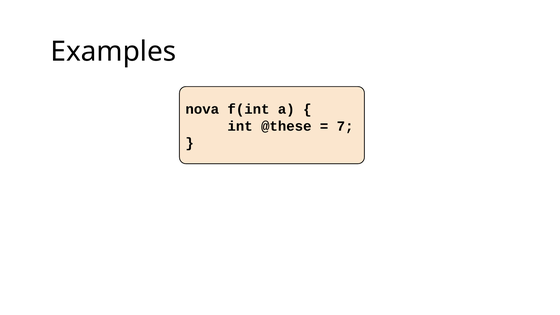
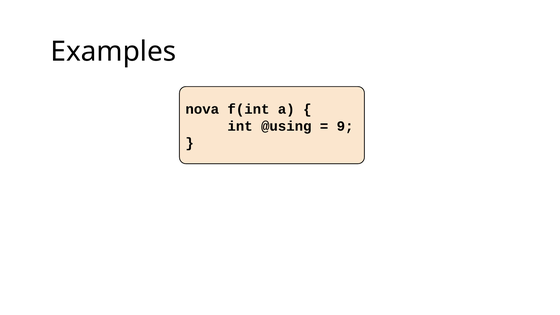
@these: @these -> @using (286, 126)
7: 7 -> 9 (345, 126)
